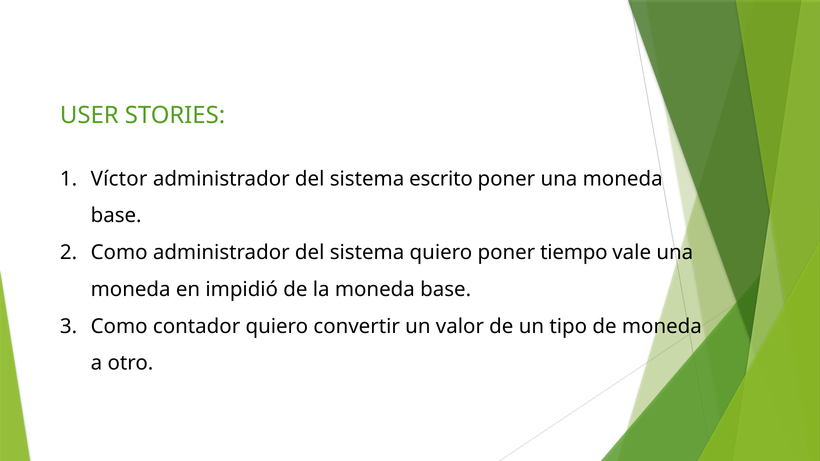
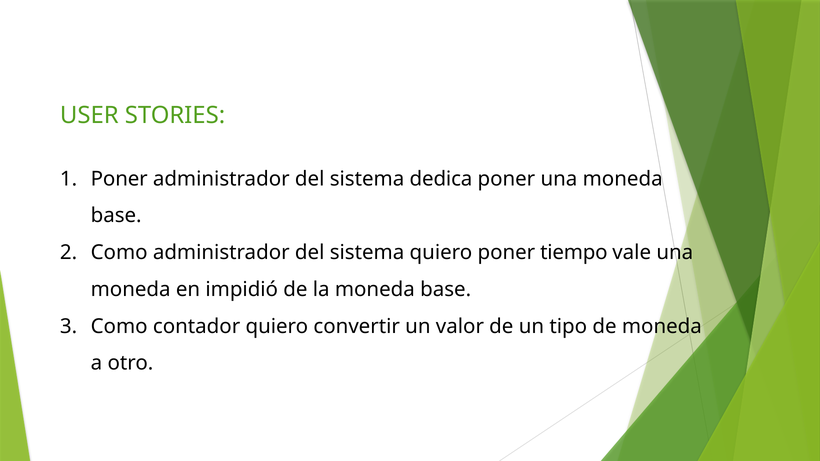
Víctor: Víctor -> Poner (119, 179)
escrito: escrito -> dedica (441, 179)
